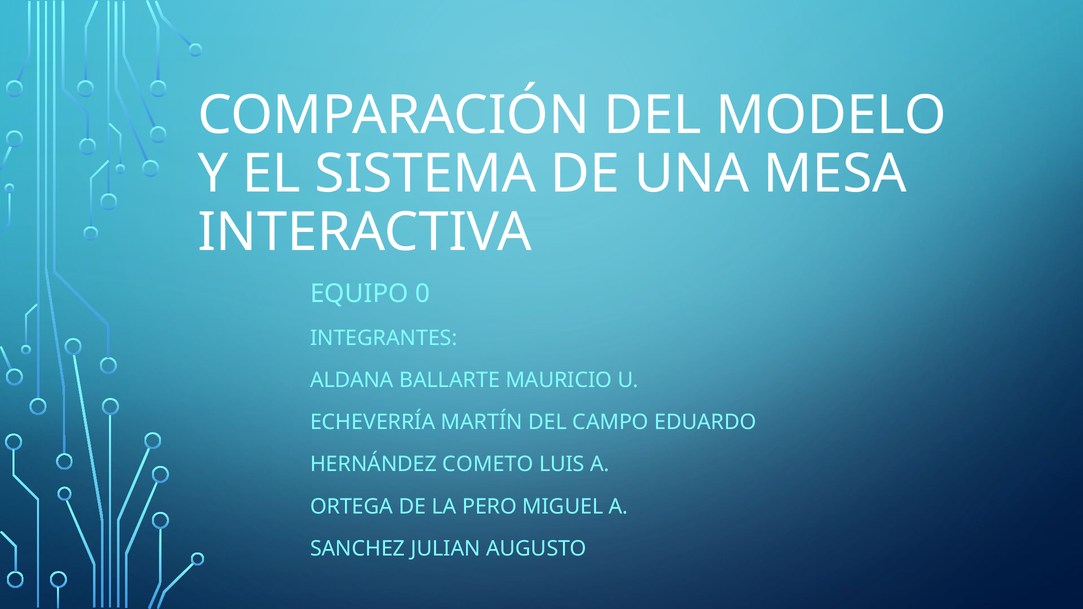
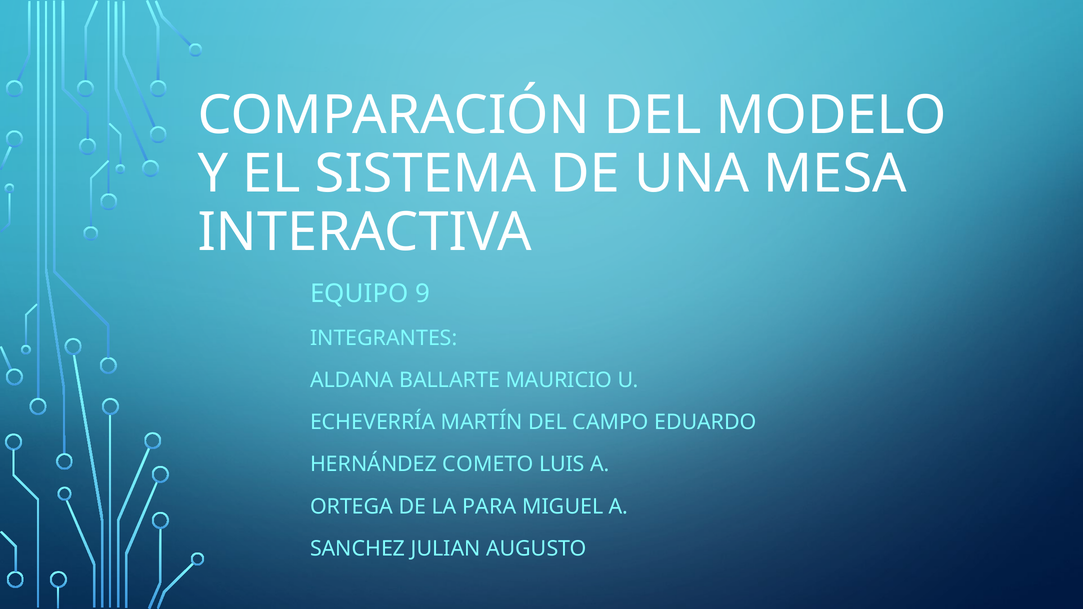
0: 0 -> 9 (423, 294)
PERO: PERO -> PARA (489, 507)
